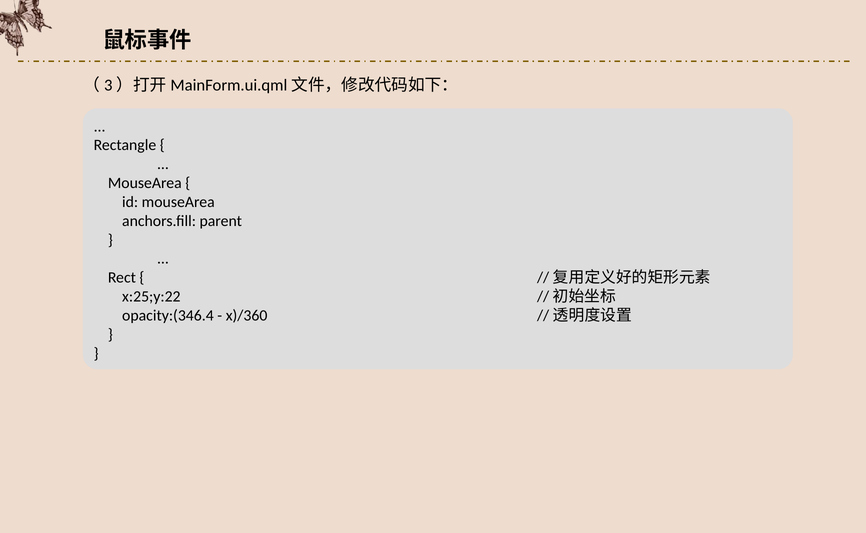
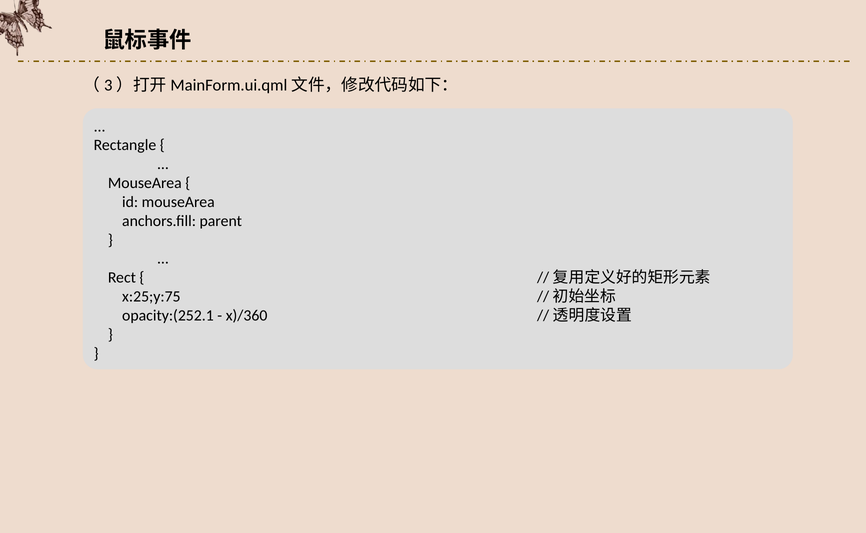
x:25;y:22: x:25;y:22 -> x:25;y:75 (151, 296)
opacity:(346.4: opacity:(346.4 -> opacity:(252.1 (168, 315)
